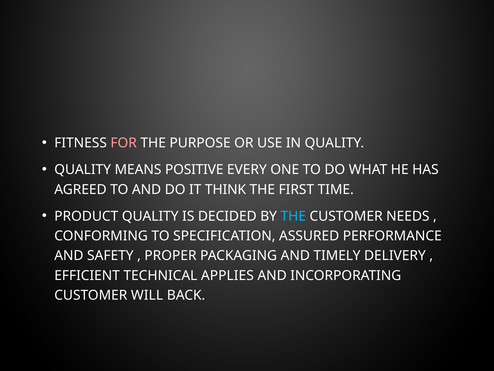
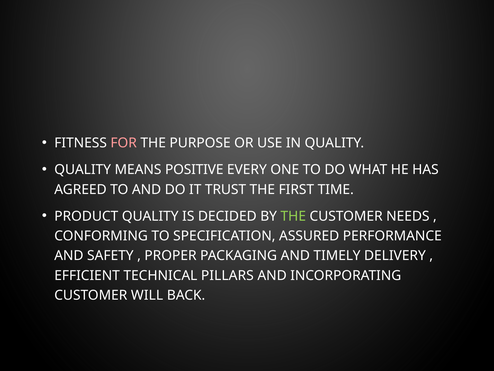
THINK: THINK -> TRUST (226, 189)
THE colour: light blue -> light green (293, 216)
APPLIES: APPLIES -> PILLARS (227, 275)
